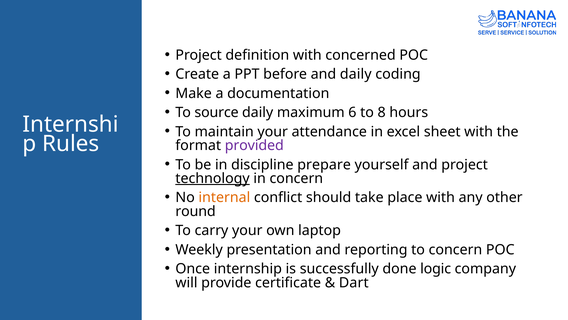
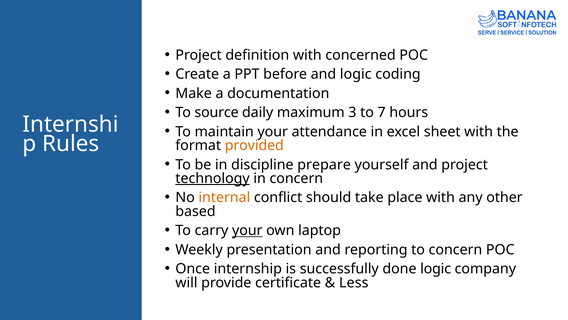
and daily: daily -> logic (356, 74)
6: 6 -> 3 (352, 112)
8: 8 -> 7 (382, 112)
provided colour: purple -> orange (254, 145)
round: round -> based (195, 211)
your underline: none -> present (247, 230)
Dart: Dart -> Less (354, 282)
